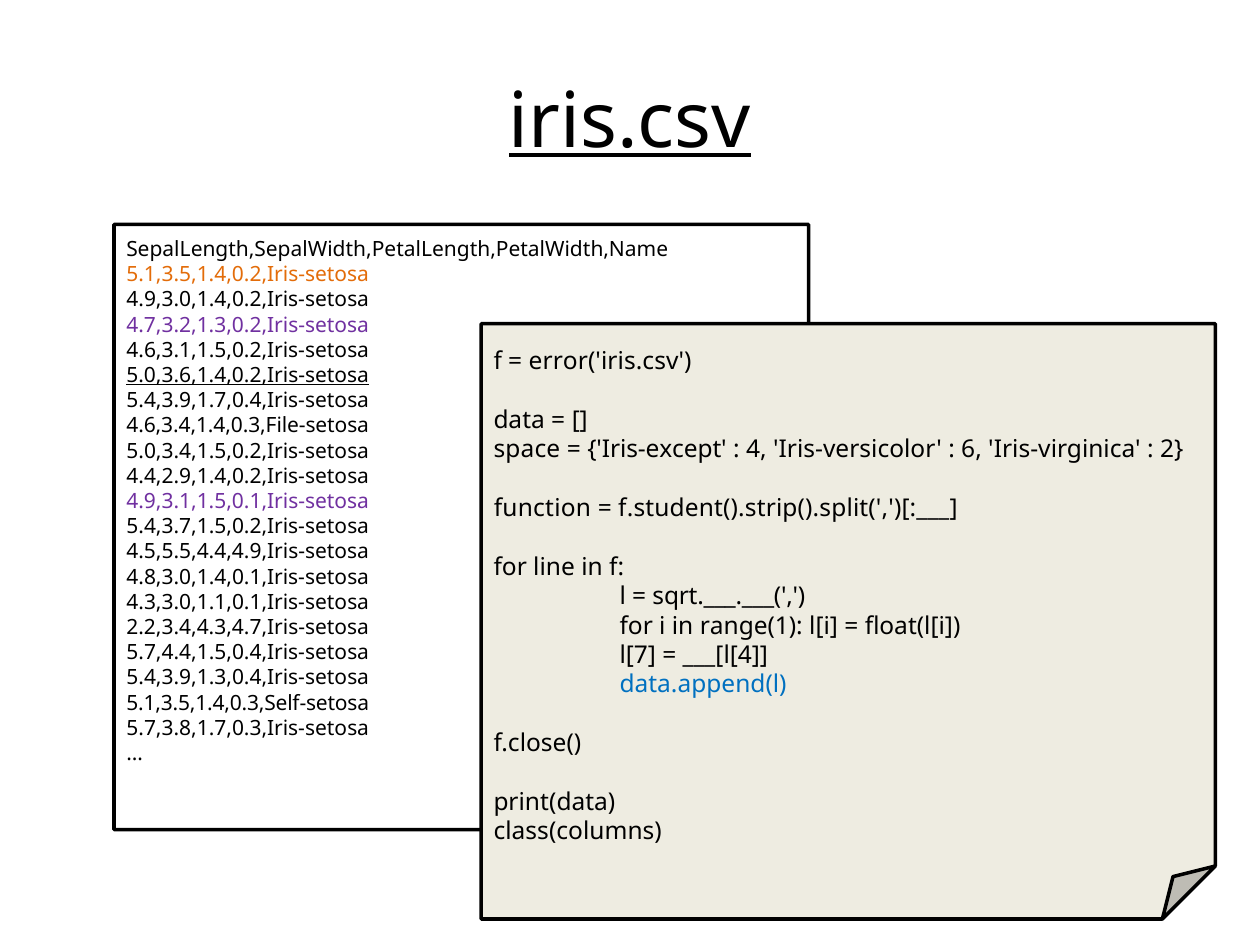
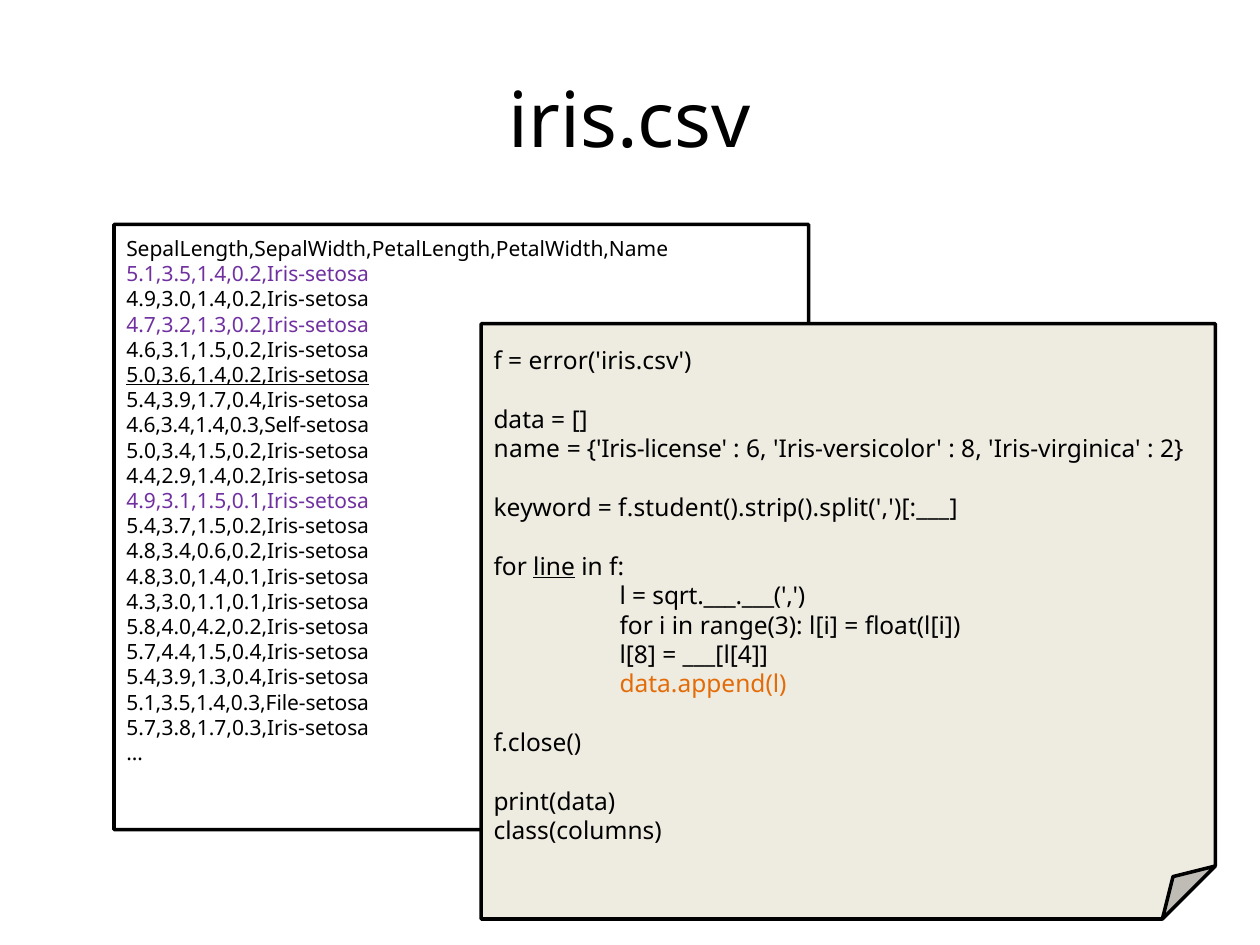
iris.csv underline: present -> none (630, 122)
5.1,3.5,1.4,0.2,Iris-setosa colour: orange -> purple (248, 275)
4.6,3.4,1.4,0.3,File-setosa: 4.6,3.4,1.4,0.3,File-setosa -> 4.6,3.4,1.4,0.3,Self-setosa (248, 426)
space: space -> name (527, 449)
Iris-except: Iris-except -> Iris-license (657, 449)
4: 4 -> 6 (756, 449)
6: 6 -> 8 (972, 449)
function: function -> keyword (543, 508)
4.5,5.5,4.4,4.9,Iris-setosa: 4.5,5.5,4.4,4.9,Iris-setosa -> 4.8,3.4,0.6,0.2,Iris-setosa (248, 552)
line underline: none -> present (554, 567)
range(1: range(1 -> range(3 (751, 626)
2.2,3.4,4.3,4.7,Iris-setosa: 2.2,3.4,4.3,4.7,Iris-setosa -> 5.8,4.0,4.2,0.2,Iris-setosa (248, 628)
l[7: l[7 -> l[8 (638, 655)
data.append(l colour: blue -> orange (703, 685)
5.1,3.5,1.4,0.3,Self-setosa: 5.1,3.5,1.4,0.3,Self-setosa -> 5.1,3.5,1.4,0.3,File-setosa (248, 703)
